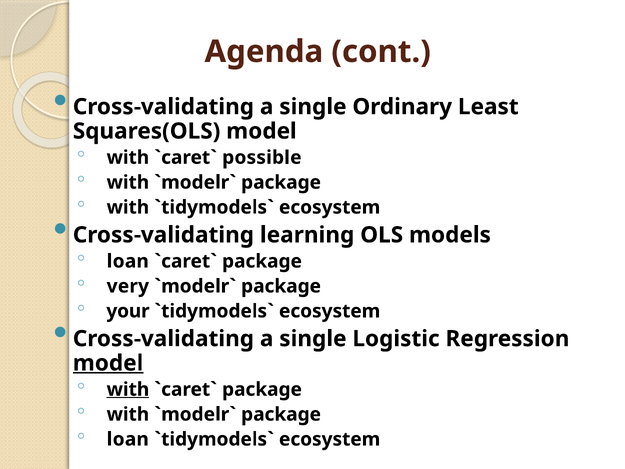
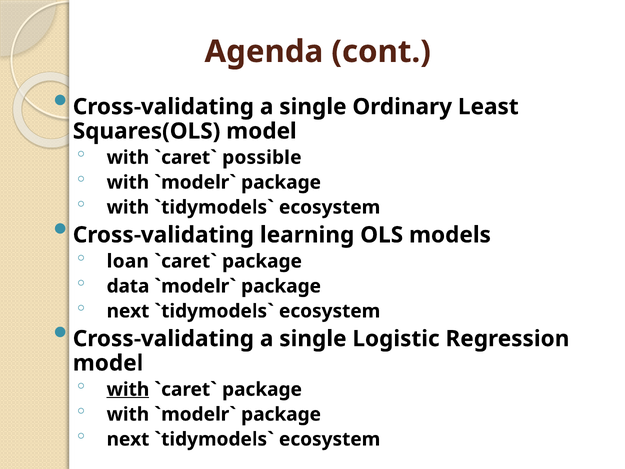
very: very -> data (128, 286)
your: your -> next (128, 311)
model underline: present -> none (108, 363)
loan: loan -> next (128, 439)
